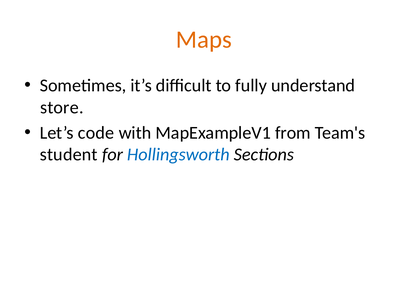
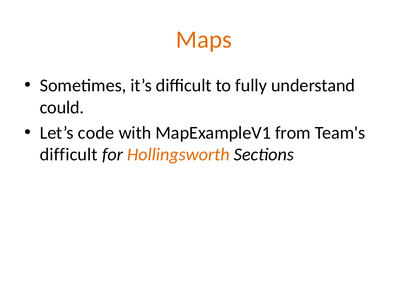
store: store -> could (62, 107)
student: student -> difficult (69, 155)
Hollingsworth colour: blue -> orange (178, 155)
